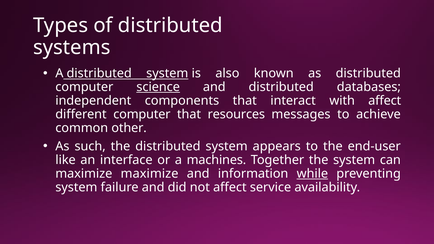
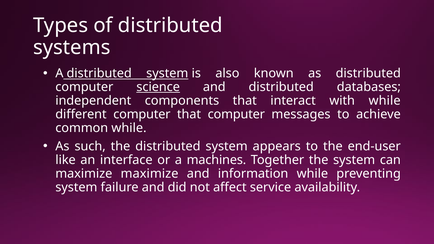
with affect: affect -> while (385, 101)
that resources: resources -> computer (236, 114)
common other: other -> while (129, 128)
while underline: present -> none (312, 174)
